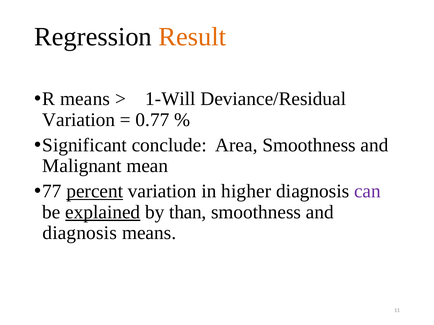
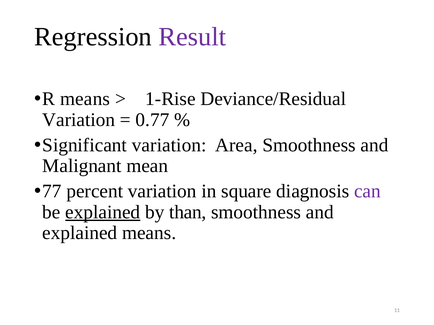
Result colour: orange -> purple (192, 37)
1-Will: 1-Will -> 1-Rise (170, 99)
Significant conclude: conclude -> variation (169, 145)
percent underline: present -> none (95, 192)
higher: higher -> square (246, 192)
diagnosis: diagnosis -> explained (80, 233)
